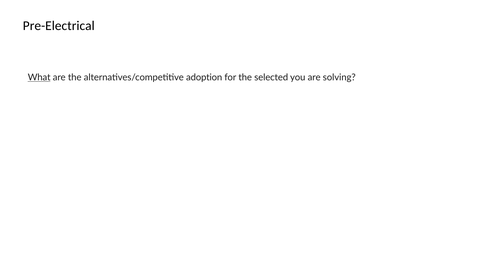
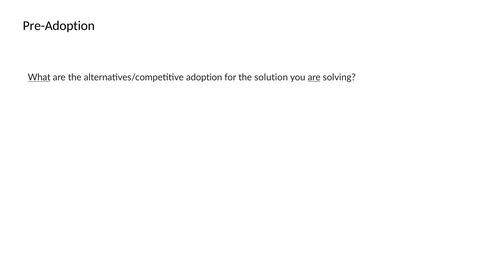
Pre-Electrical: Pre-Electrical -> Pre-Adoption (59, 26)
selected: selected -> solution (271, 77)
are underline: none -> present (314, 77)
